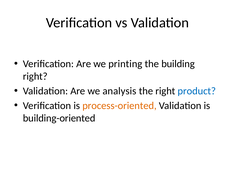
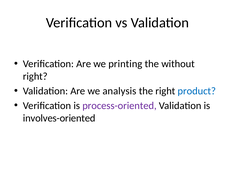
building: building -> without (178, 64)
process-oriented colour: orange -> purple (119, 106)
building-oriented: building-oriented -> involves-oriented (59, 118)
